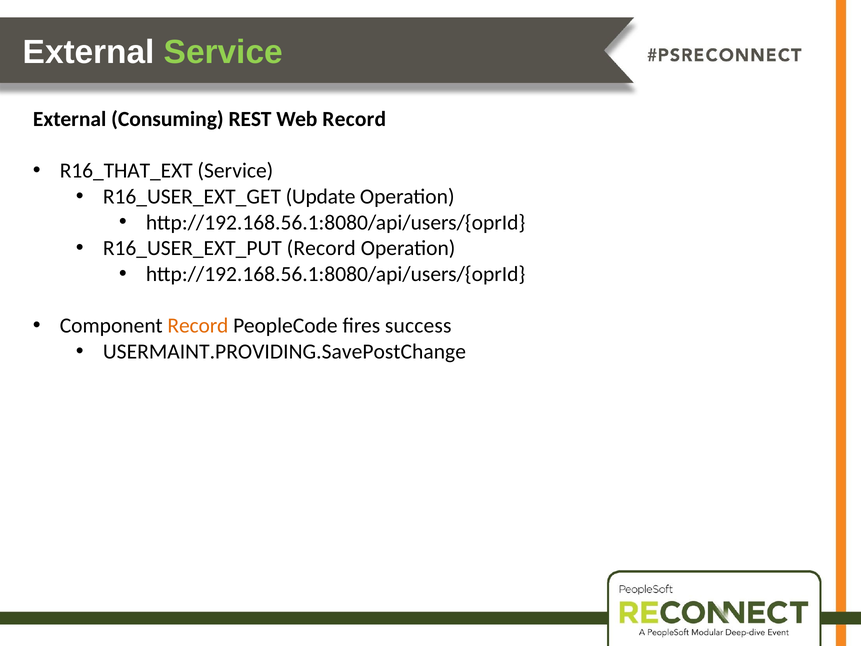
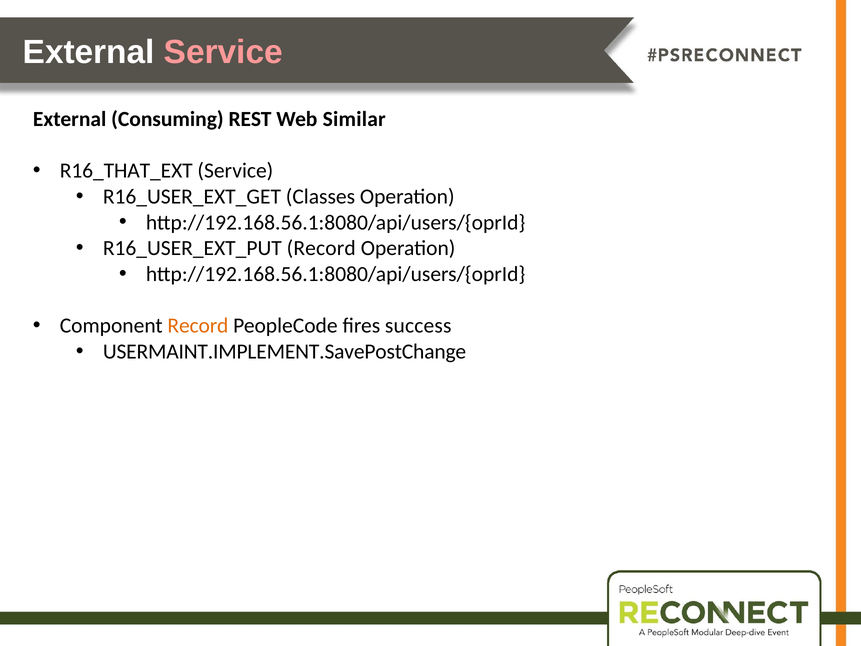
Service colour: light green -> pink (223, 52)
Web Record: Record -> Similar (354, 119)
Update: Update -> Classes (320, 197)
USERMAINT.PROVIDING.SavePostChange: USERMAINT.PROVIDING.SavePostChange -> USERMAINT.IMPLEMENT.SavePostChange (285, 352)
